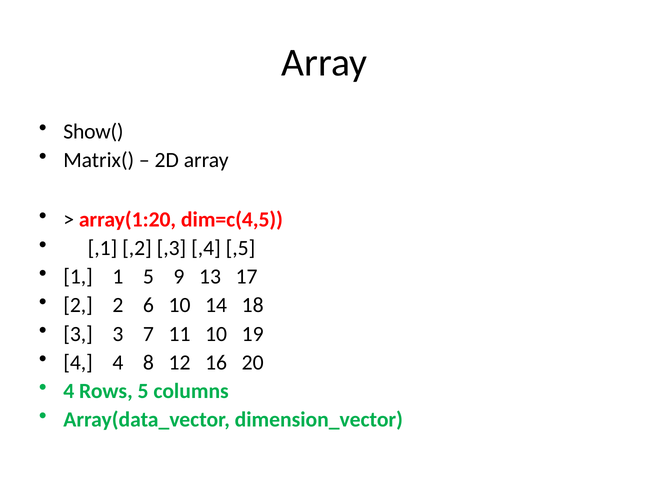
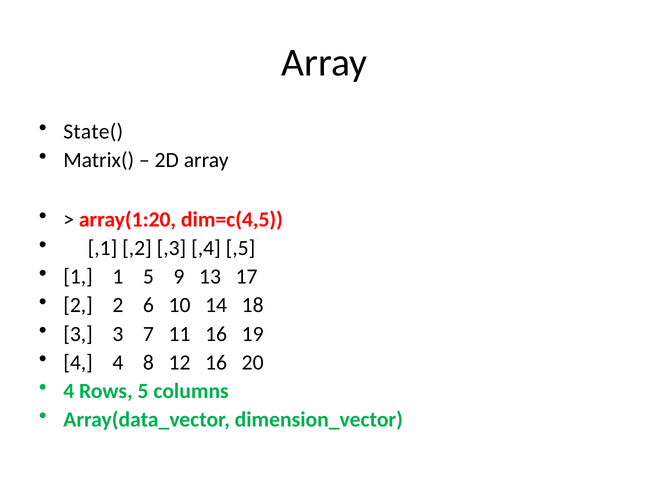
Show(: Show( -> State( (93, 131)
11 10: 10 -> 16 (216, 334)
